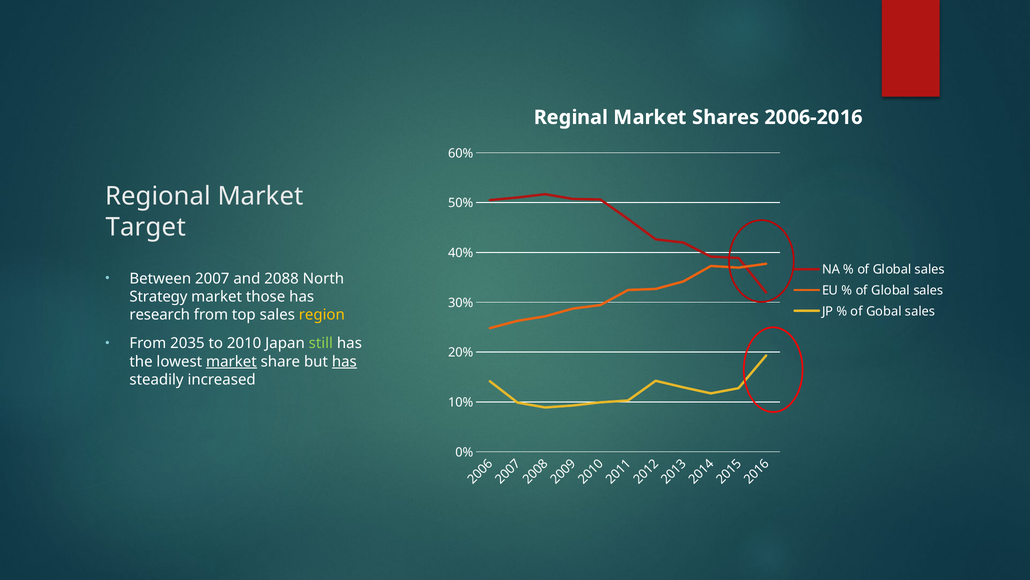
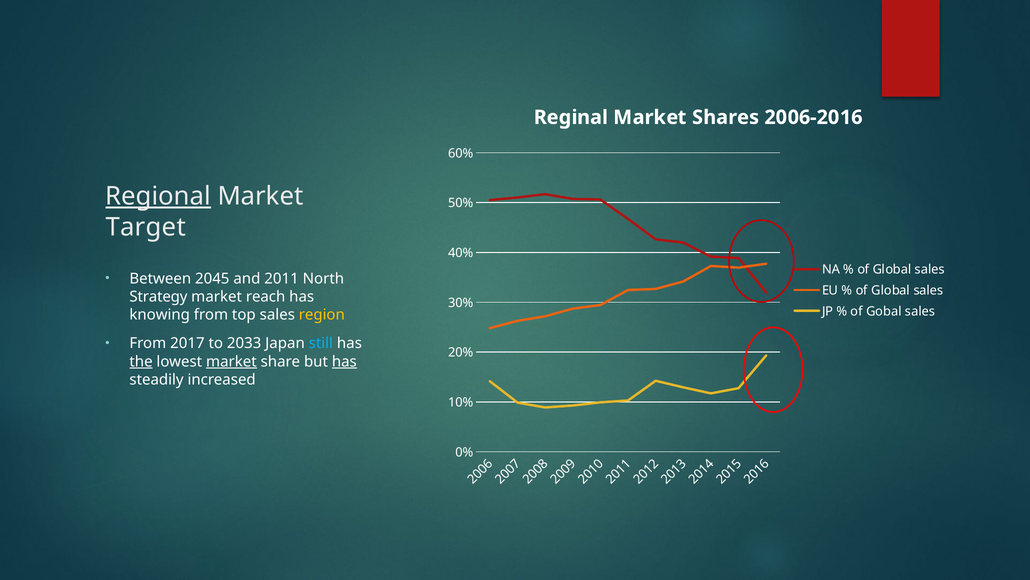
Regional underline: none -> present (158, 196)
2007: 2007 -> 2045 (212, 278)
2088: 2088 -> 2011 (282, 278)
those: those -> reach (266, 296)
research: research -> knowing (160, 314)
2035: 2035 -> 2017 (187, 343)
2010: 2010 -> 2033 (244, 343)
still colour: light green -> light blue (321, 343)
the underline: none -> present (141, 361)
